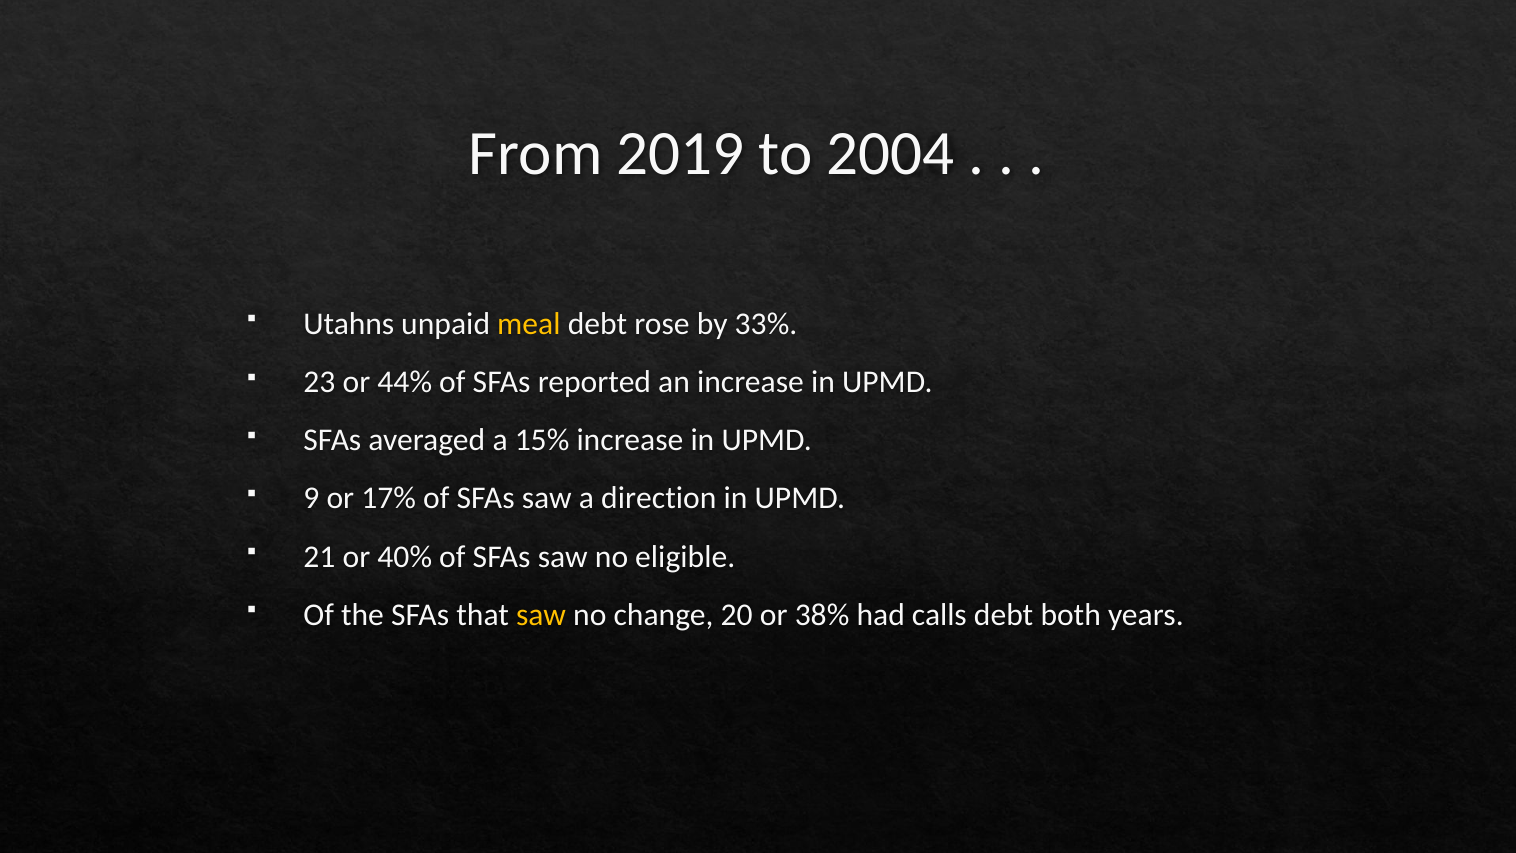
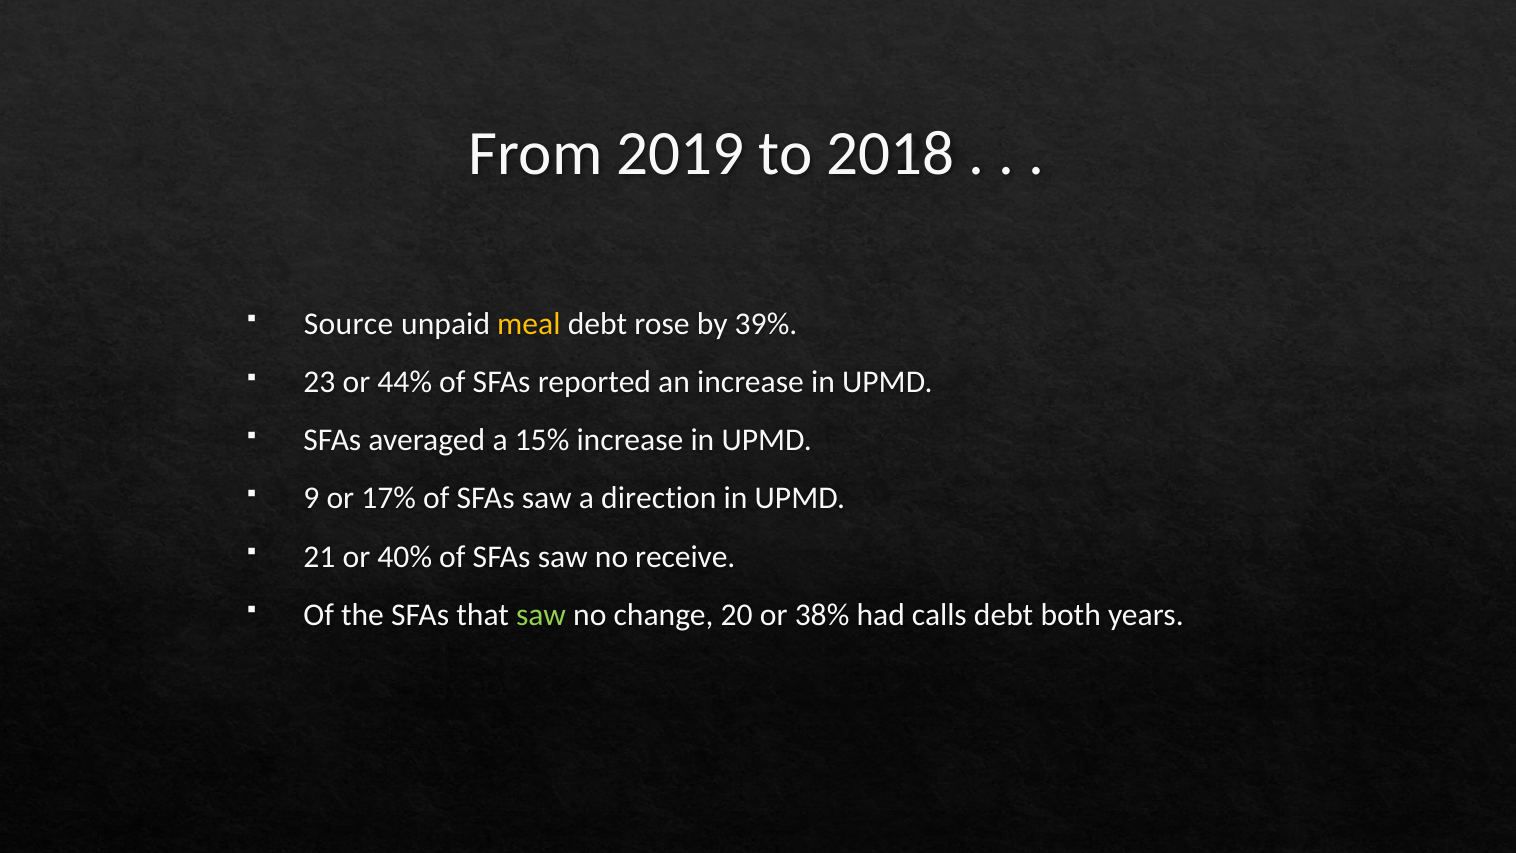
2004: 2004 -> 2018 (891, 154)
Utahns: Utahns -> Source (349, 324)
33%: 33% -> 39% (766, 324)
eligible: eligible -> receive (685, 556)
saw colour: yellow -> light green (541, 615)
